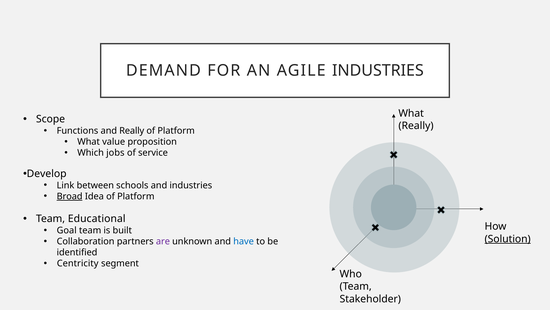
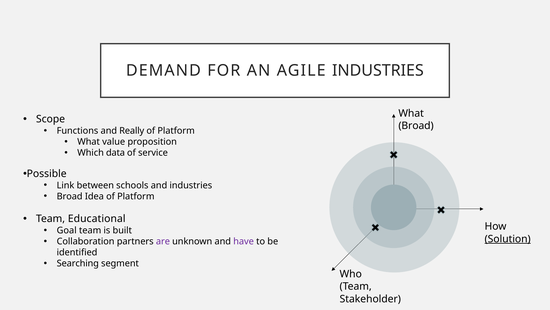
Really: Really -> Broad (416, 126)
jobs: jobs -> data (115, 153)
Develop: Develop -> Possible (47, 173)
Broad underline: present -> none (70, 196)
have colour: blue -> purple (244, 241)
Centricity: Centricity -> Searching (78, 263)
